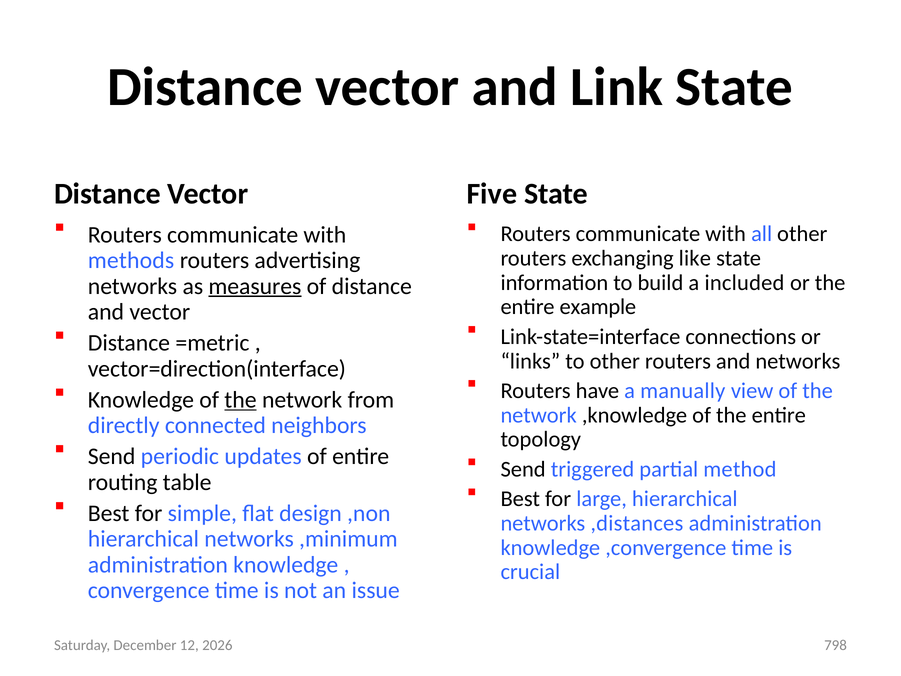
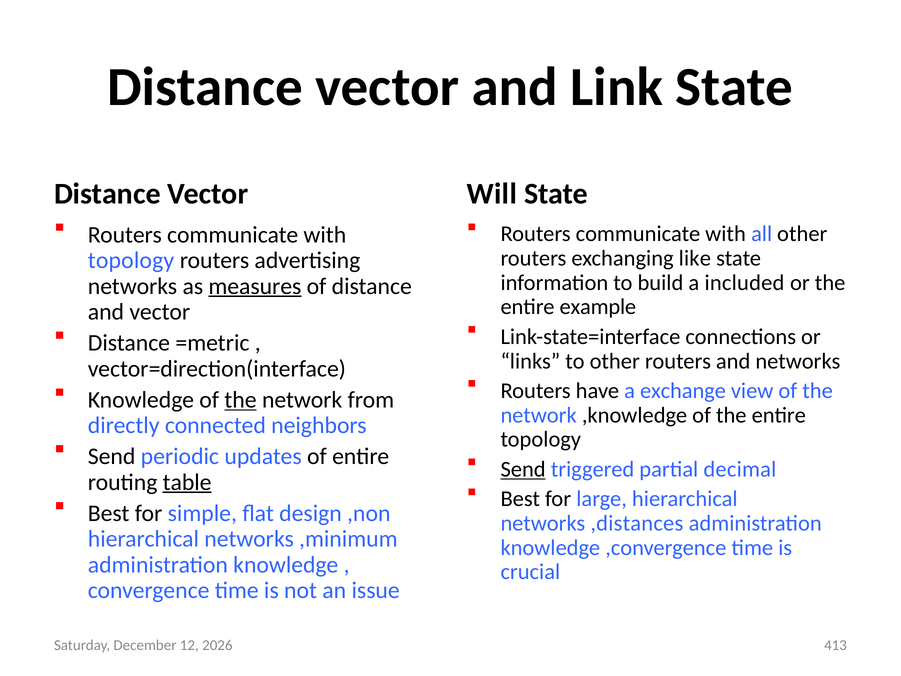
Five: Five -> Will (492, 194)
methods: methods -> topology (131, 260)
manually: manually -> exchange (683, 391)
Send underline: none -> present (523, 469)
method: method -> decimal (740, 469)
table underline: none -> present (187, 482)
798: 798 -> 413 (836, 645)
